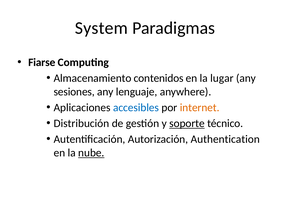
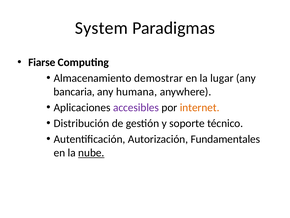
contenidos: contenidos -> demostrar (158, 78)
sesiones: sesiones -> bancaria (74, 92)
lenguaje: lenguaje -> humana (137, 92)
accesibles colour: blue -> purple (136, 107)
soporte underline: present -> none (187, 123)
Authentication: Authentication -> Fundamentales (225, 139)
